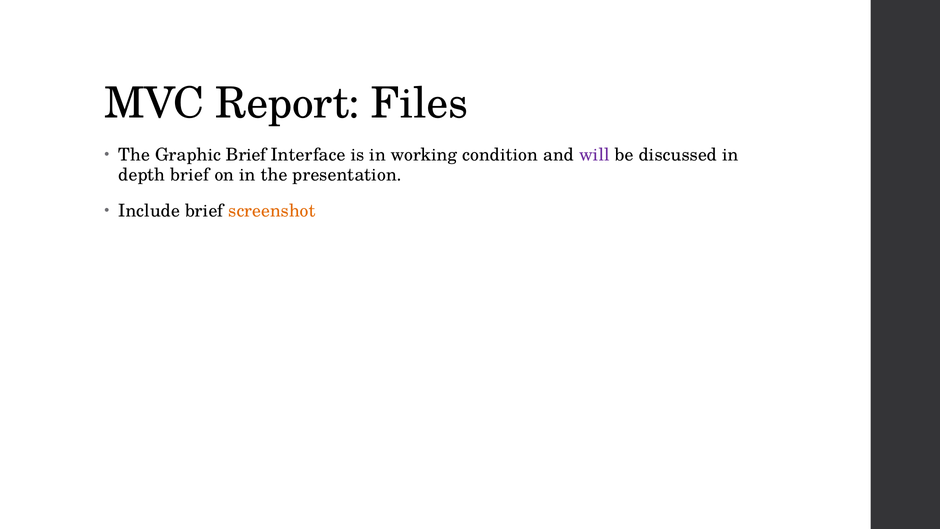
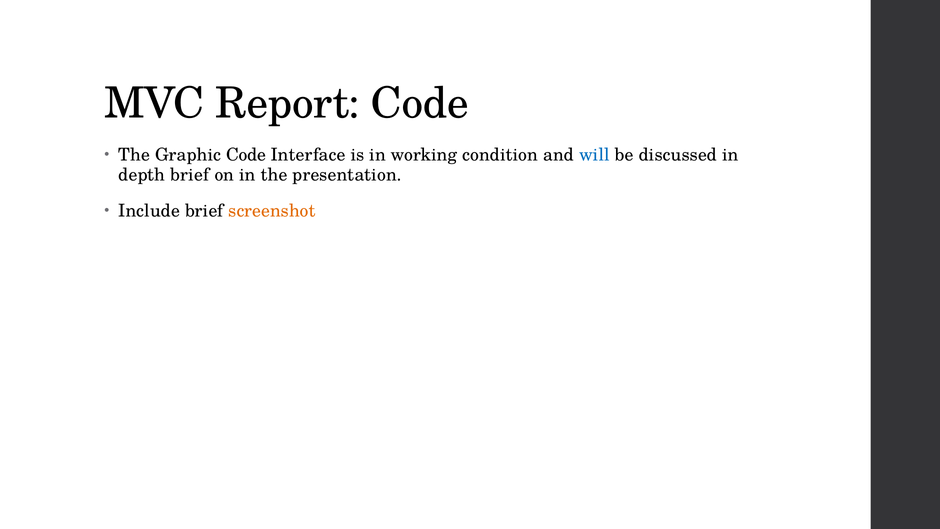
Report Files: Files -> Code (420, 103)
Graphic Brief: Brief -> Code (246, 155)
will colour: purple -> blue (594, 155)
